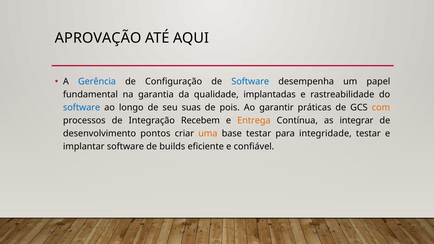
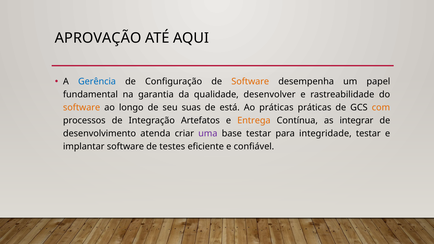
Software colour: blue -> orange (250, 82)
implantadas: implantadas -> desenvolver (270, 95)
software colour: blue -> orange (82, 108)
pois: pois -> está (230, 108)
Ao garantir: garantir -> práticas (276, 108)
Recebem: Recebem -> Artefatos (200, 121)
pontos: pontos -> atenda (155, 134)
uma colour: orange -> purple (208, 134)
builds: builds -> testes (172, 147)
